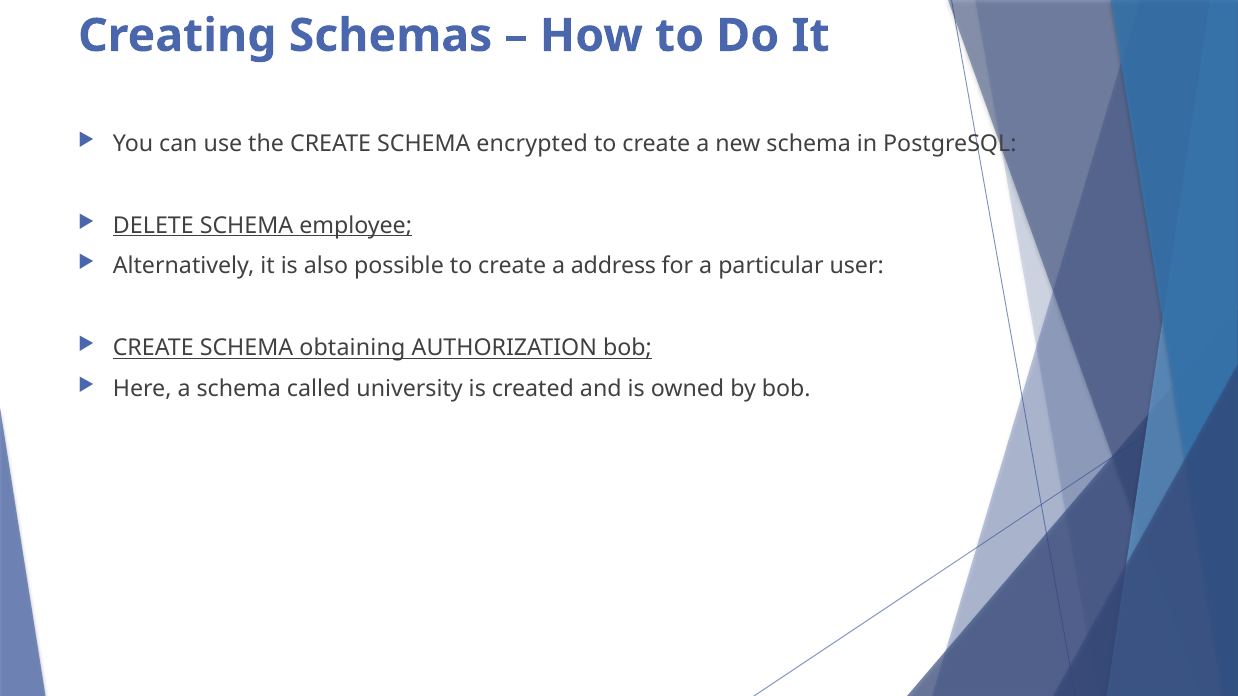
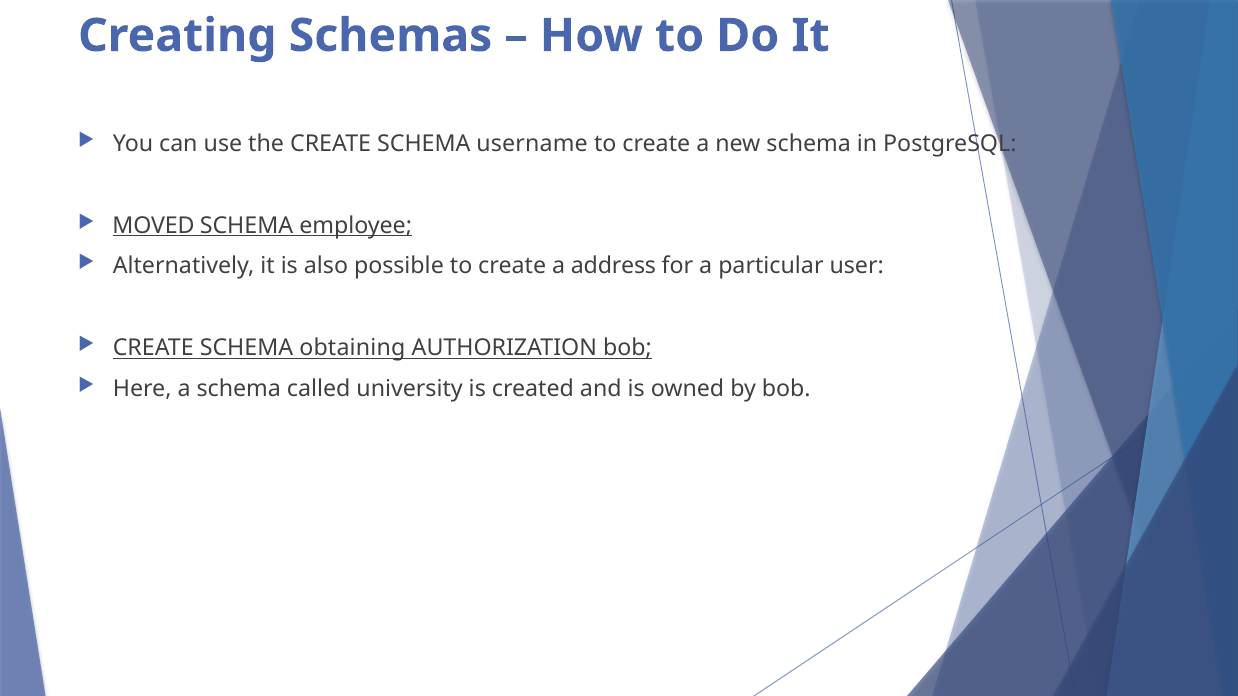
encrypted: encrypted -> username (532, 144)
DELETE: DELETE -> MOVED (153, 226)
